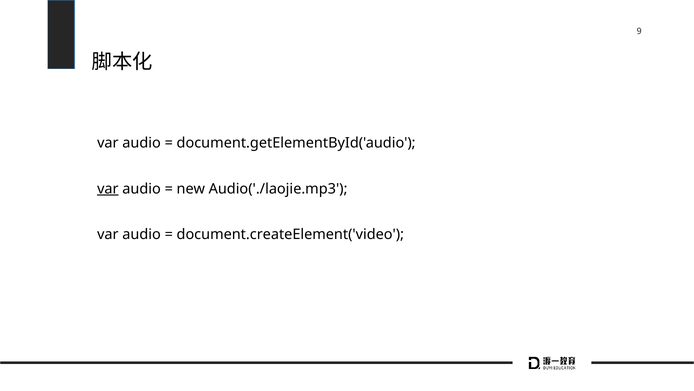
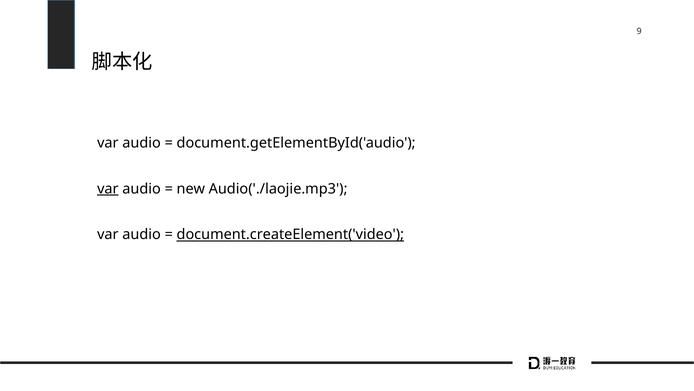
document.createElement('video underline: none -> present (290, 234)
